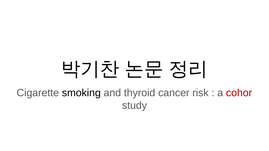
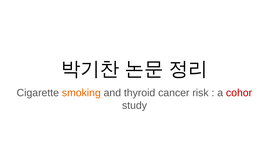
smoking colour: black -> orange (81, 93)
